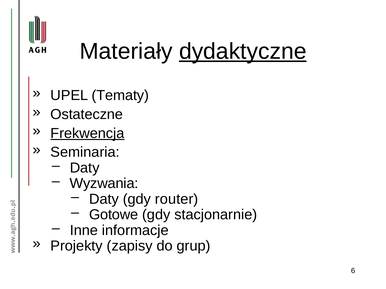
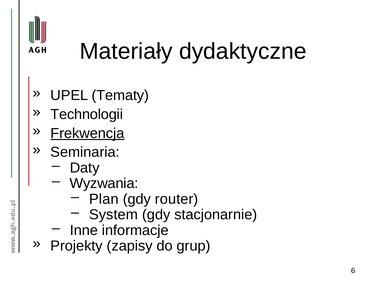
dydaktyczne underline: present -> none (243, 51)
Ostateczne: Ostateczne -> Technologii (87, 115)
Daty: Daty -> Plan (104, 199)
Gotowe: Gotowe -> System (114, 215)
